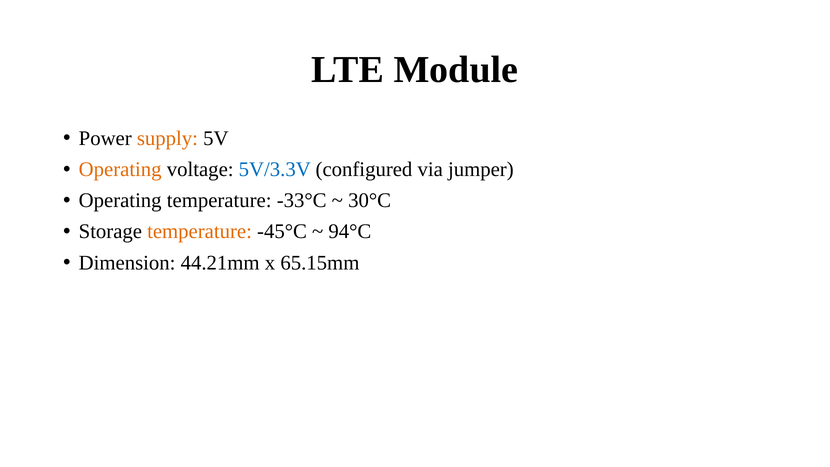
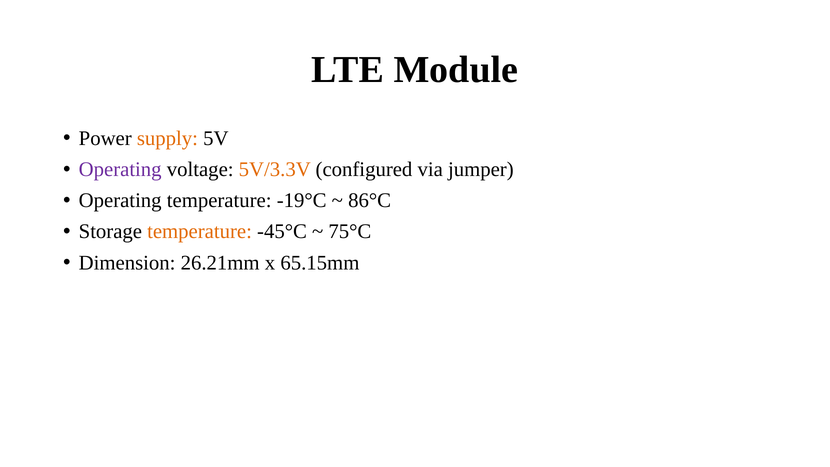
Operating colour: orange -> purple (120, 169)
5V/3.3V colour: blue -> orange (275, 169)
-33°C: -33°C -> -19°C (302, 201)
30°C: 30°C -> 86°C (370, 201)
94°C: 94°C -> 75°C (350, 232)
44.21mm: 44.21mm -> 26.21mm (220, 263)
